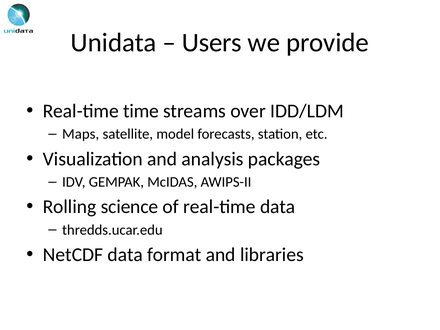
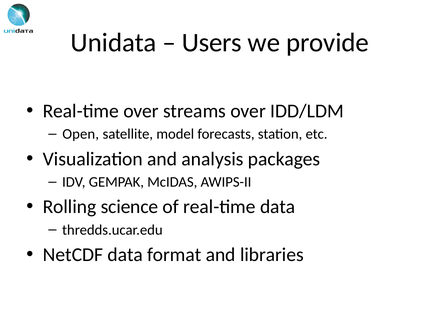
Real-time time: time -> over (141, 111)
Maps: Maps -> Open (81, 134)
